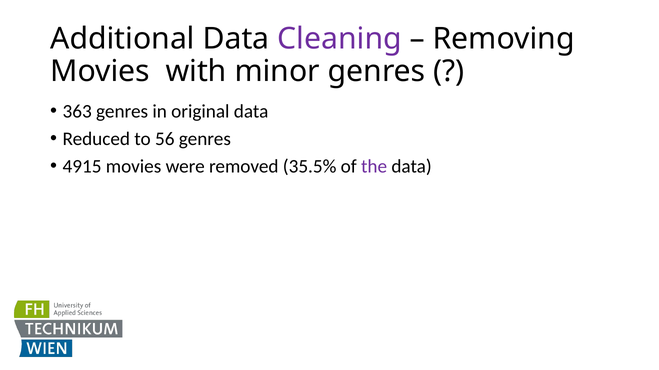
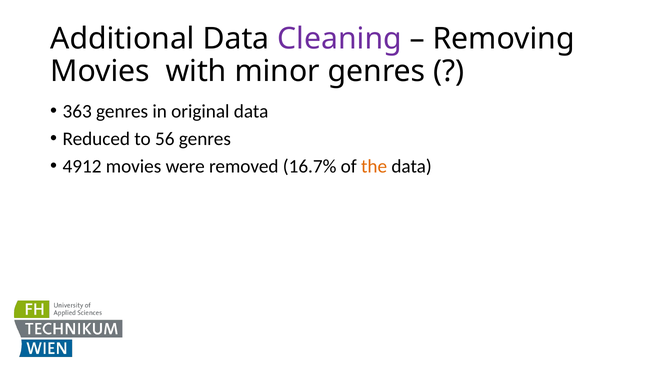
4915: 4915 -> 4912 (82, 167)
35.5%: 35.5% -> 16.7% (310, 167)
the colour: purple -> orange (374, 167)
